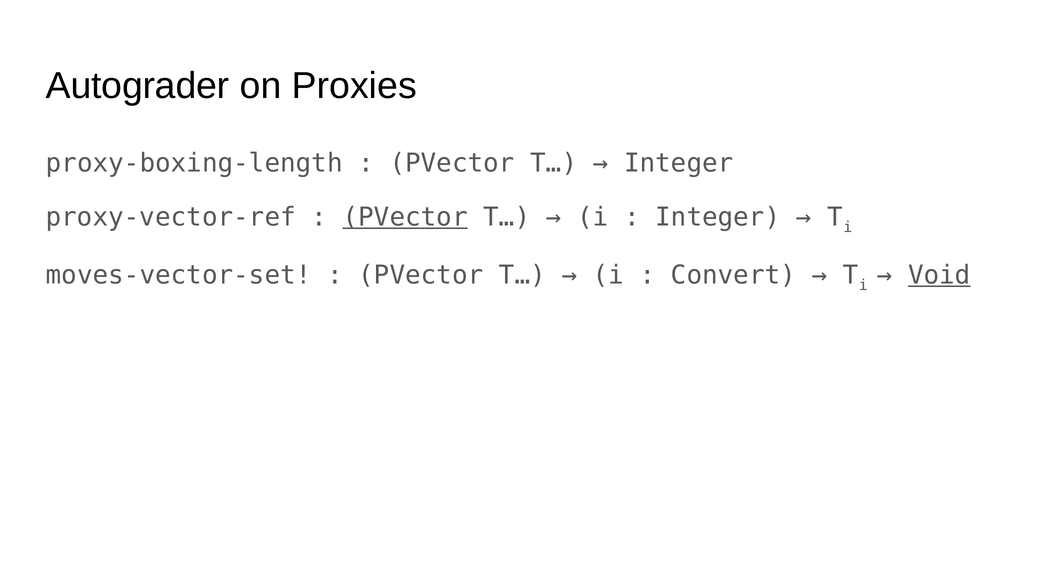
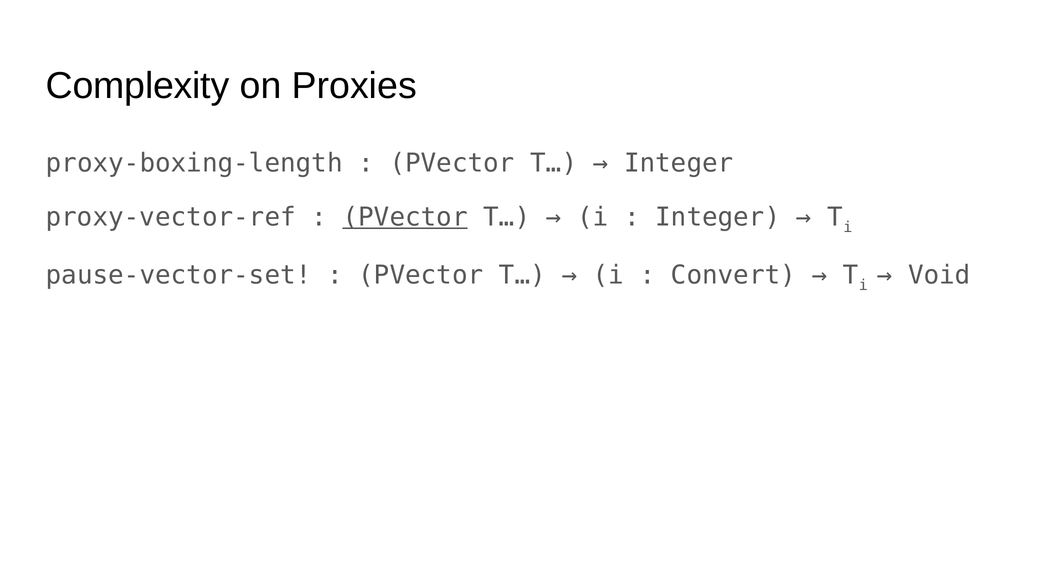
Autograder: Autograder -> Complexity (138, 86)
moves-vector-set: moves-vector-set -> pause-vector-set (179, 275)
Void underline: present -> none (939, 275)
